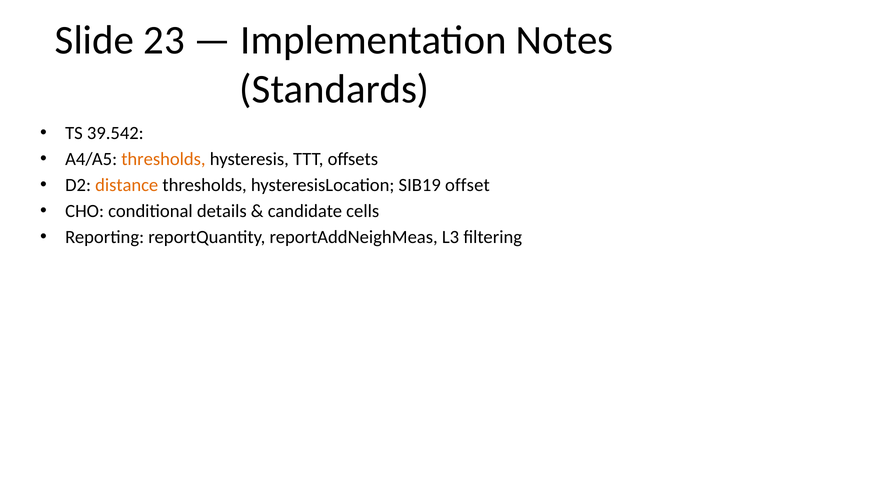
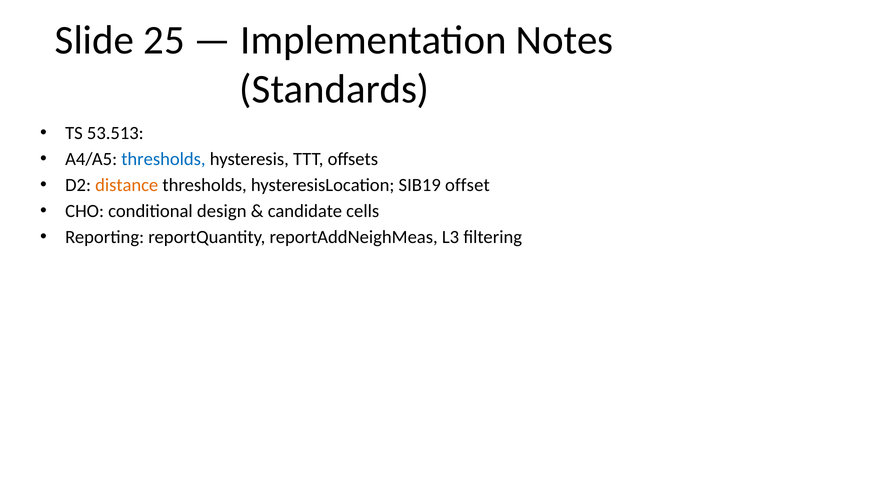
23: 23 -> 25 (164, 40)
39.542: 39.542 -> 53.513 (115, 133)
thresholds colour: orange -> blue (163, 159)
details: details -> design (222, 211)
